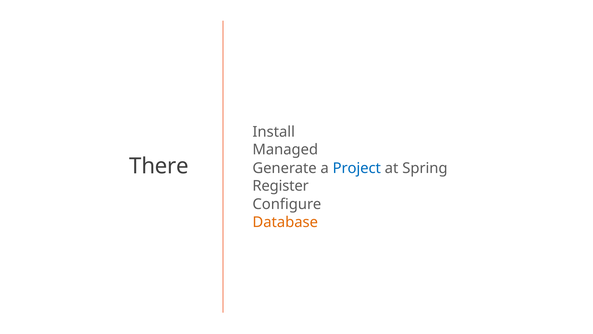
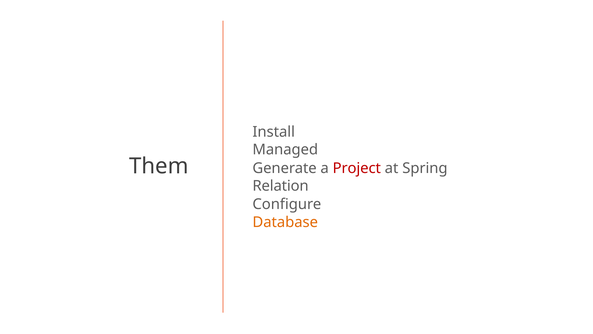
There: There -> Them (159, 166)
Project colour: blue -> red (357, 168)
Register: Register -> Relation (281, 186)
